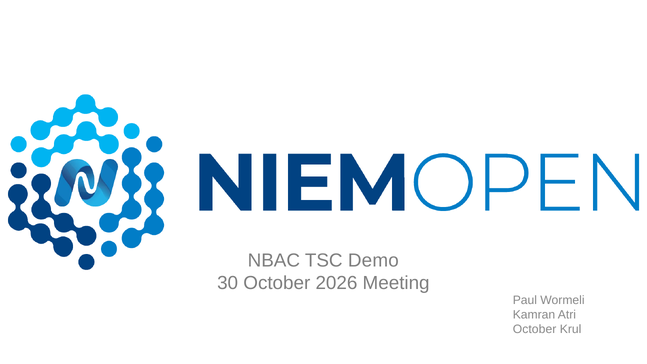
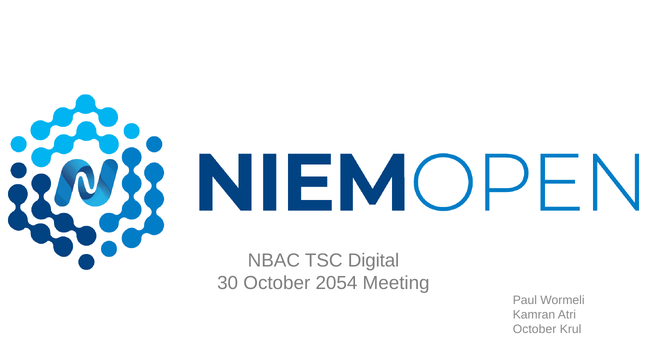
Demo: Demo -> Digital (374, 260)
2026: 2026 -> 2054 (336, 283)
